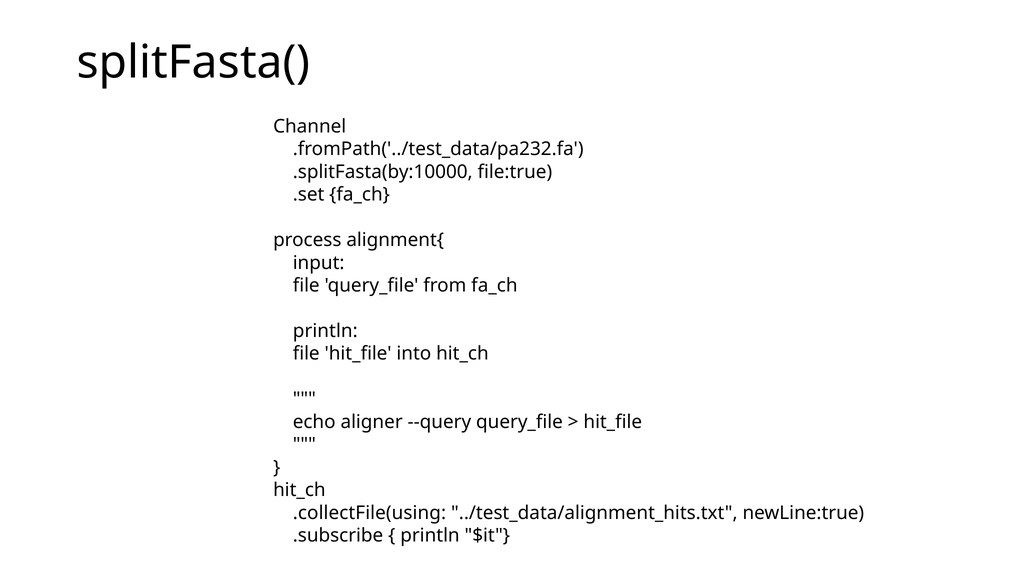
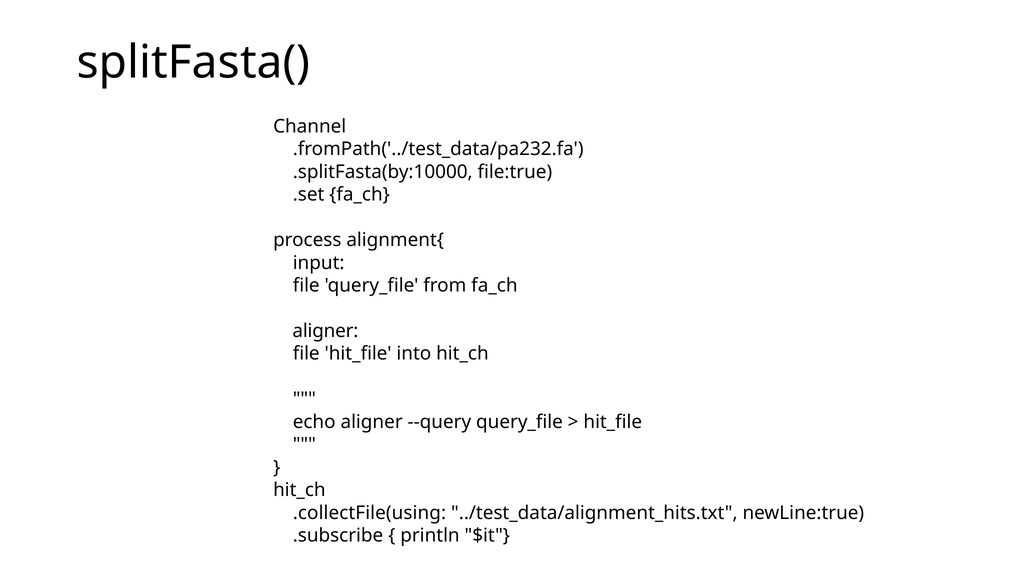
println: println -> aligner (325, 331)
